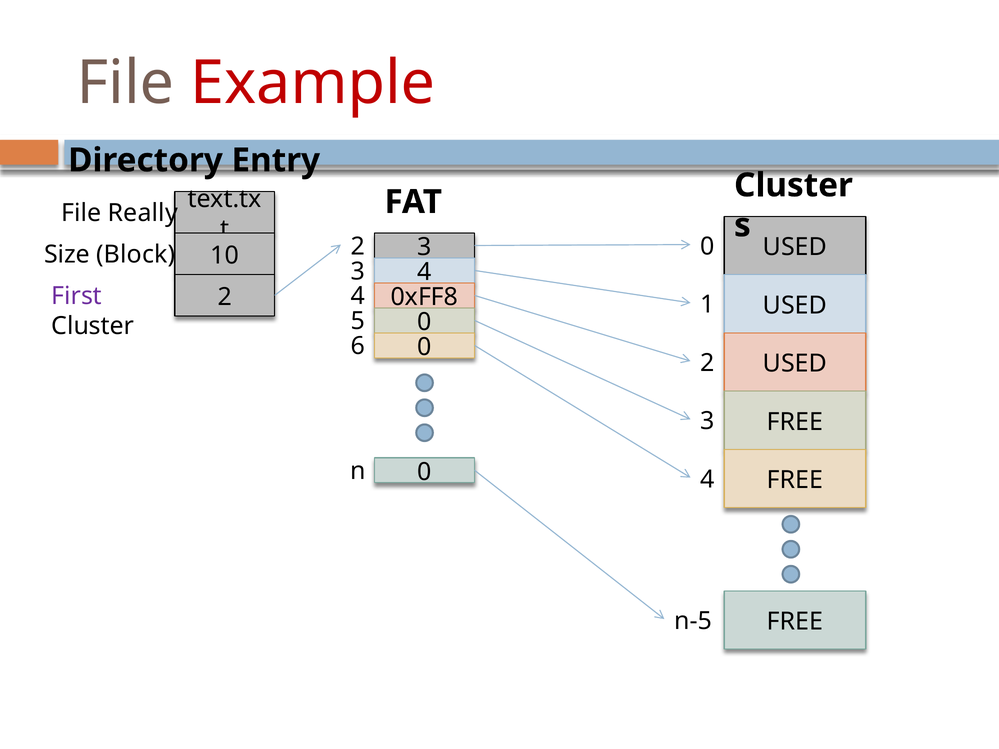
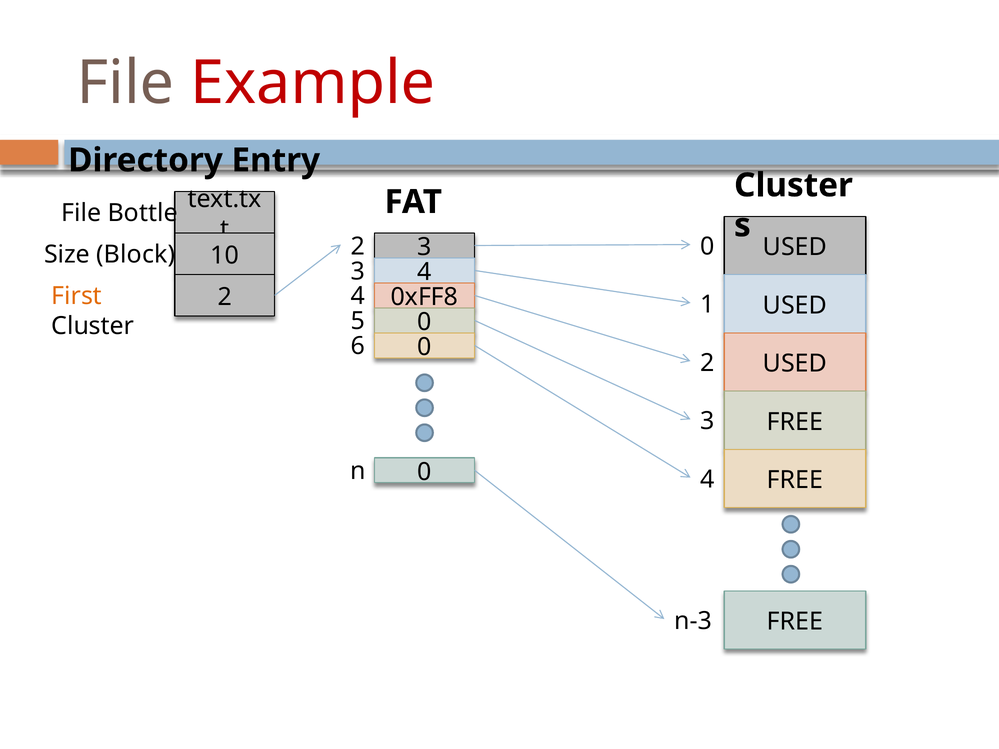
Really: Really -> Bottle (143, 213)
First colour: purple -> orange (77, 296)
n-5: n-5 -> n-3 (693, 621)
